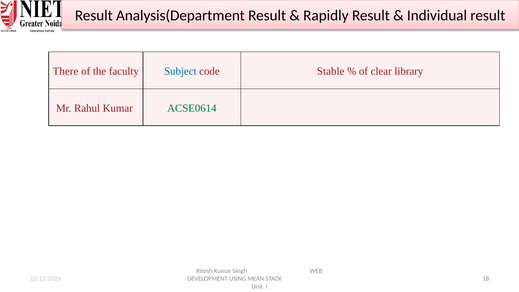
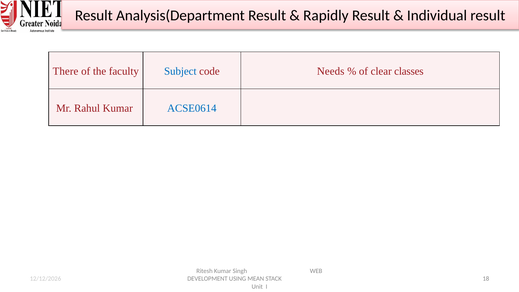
Stable: Stable -> Needs (331, 71)
library: library -> classes (409, 71)
ACSE0614 colour: green -> blue (192, 108)
